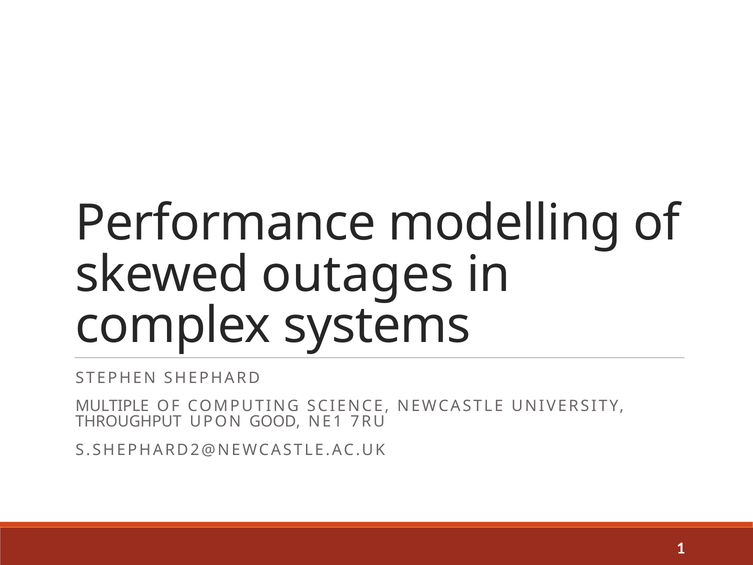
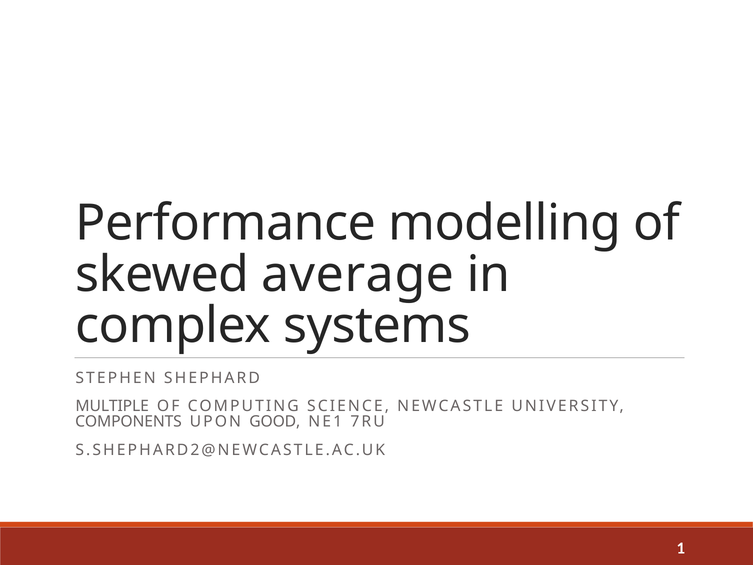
outages: outages -> average (358, 274)
THROUGHPUT: THROUGHPUT -> COMPONENTS (129, 421)
